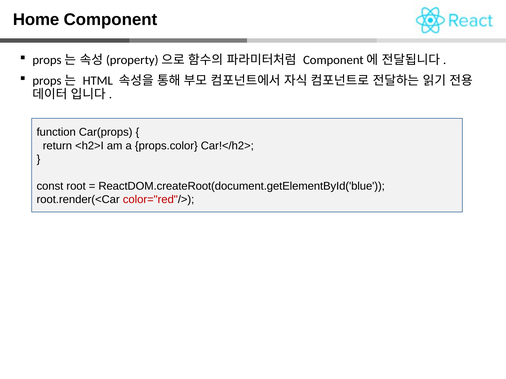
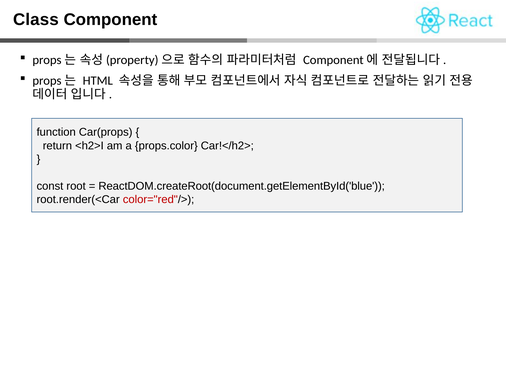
Home: Home -> Class (36, 20)
